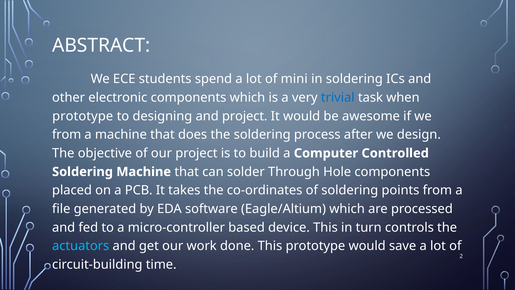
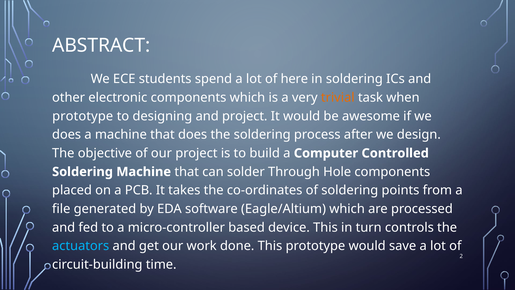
mini: mini -> here (294, 79)
trivial colour: blue -> orange (338, 97)
from: from -> does (67, 135)
